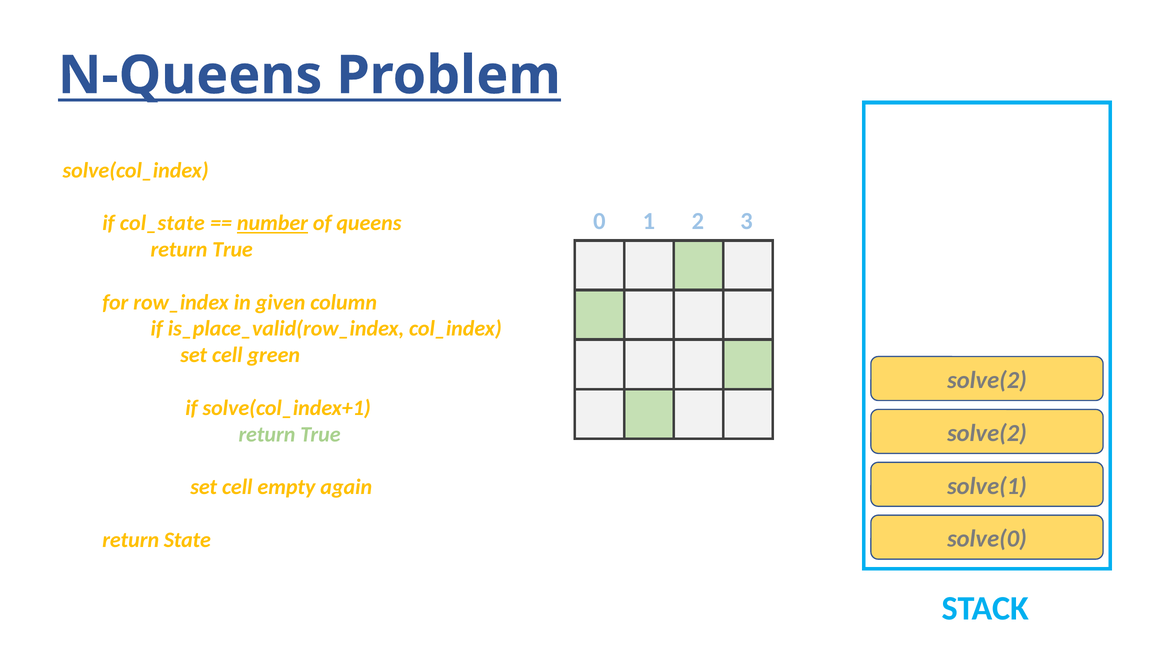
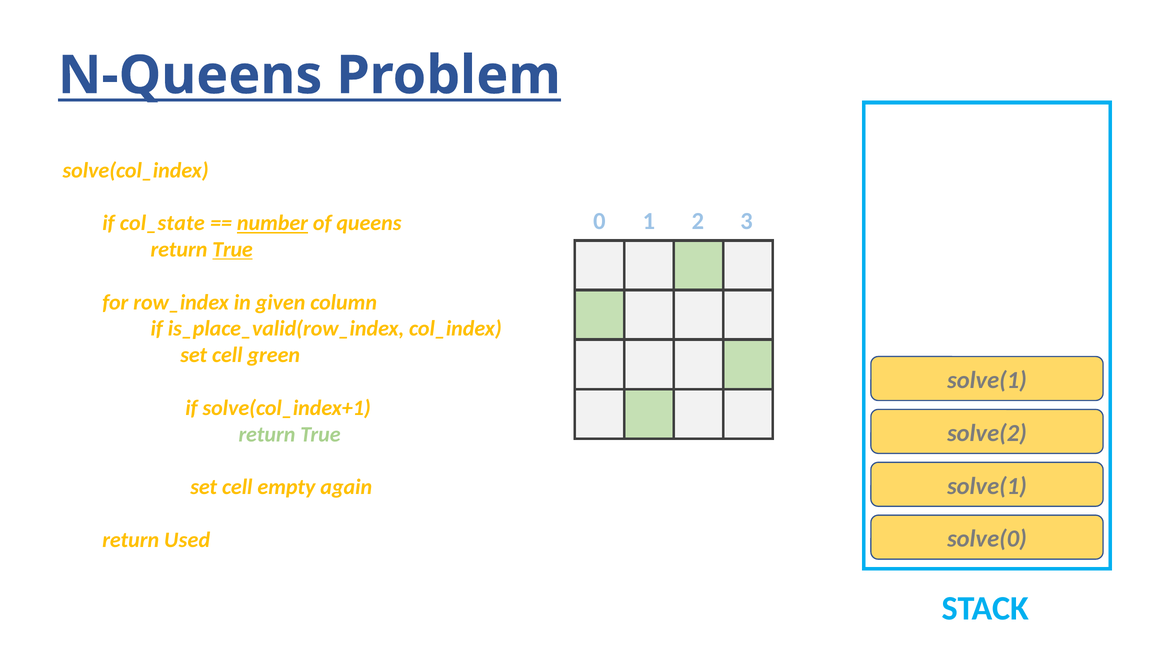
True underline: none -> present (233, 249)
solve(2: solve(2 -> solve(1 (987, 380)
State: State -> Used (187, 540)
